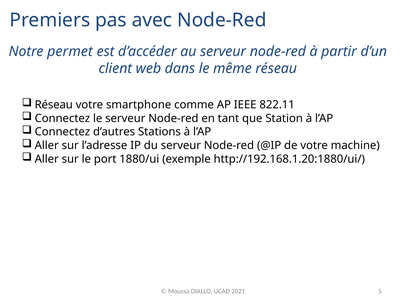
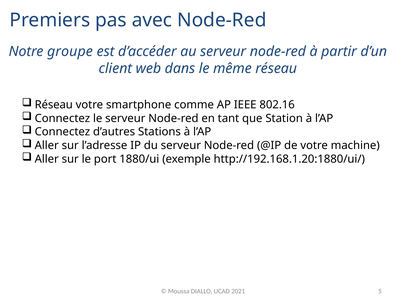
permet: permet -> groupe (70, 52)
822.11: 822.11 -> 802.16 (277, 105)
